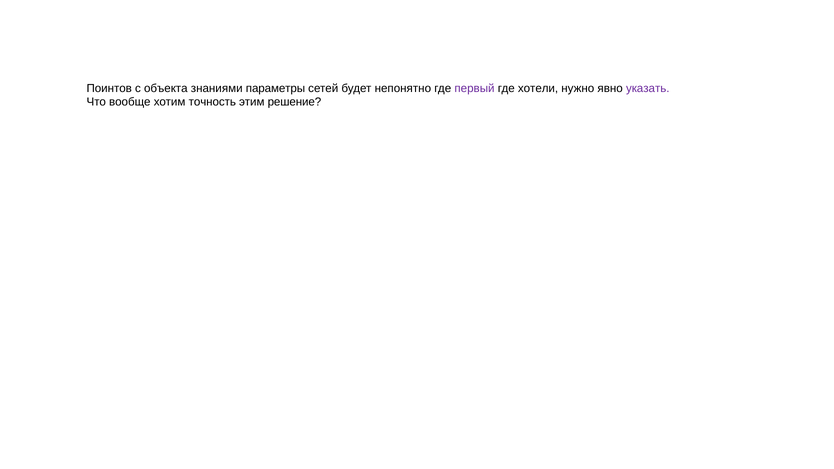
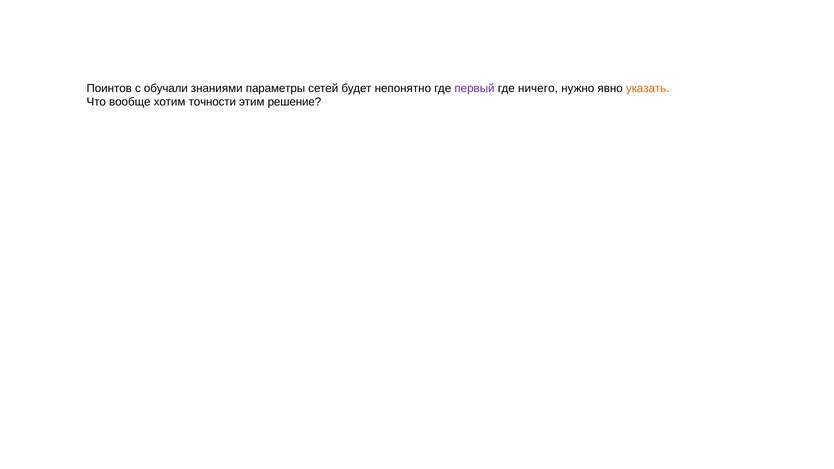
объекта: объекта -> обучали (166, 88)
хотели: хотели -> ничего (538, 88)
указать colour: purple -> orange (648, 88)
точность: точность -> точности (212, 102)
